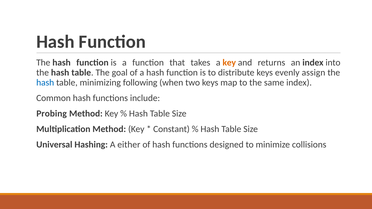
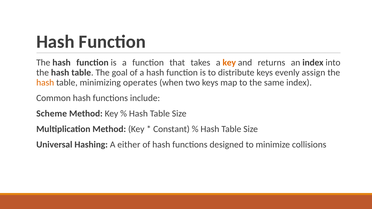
hash colour: blue -> orange (45, 83)
following: following -> operates (140, 83)
Probing: Probing -> Scheme (52, 114)
